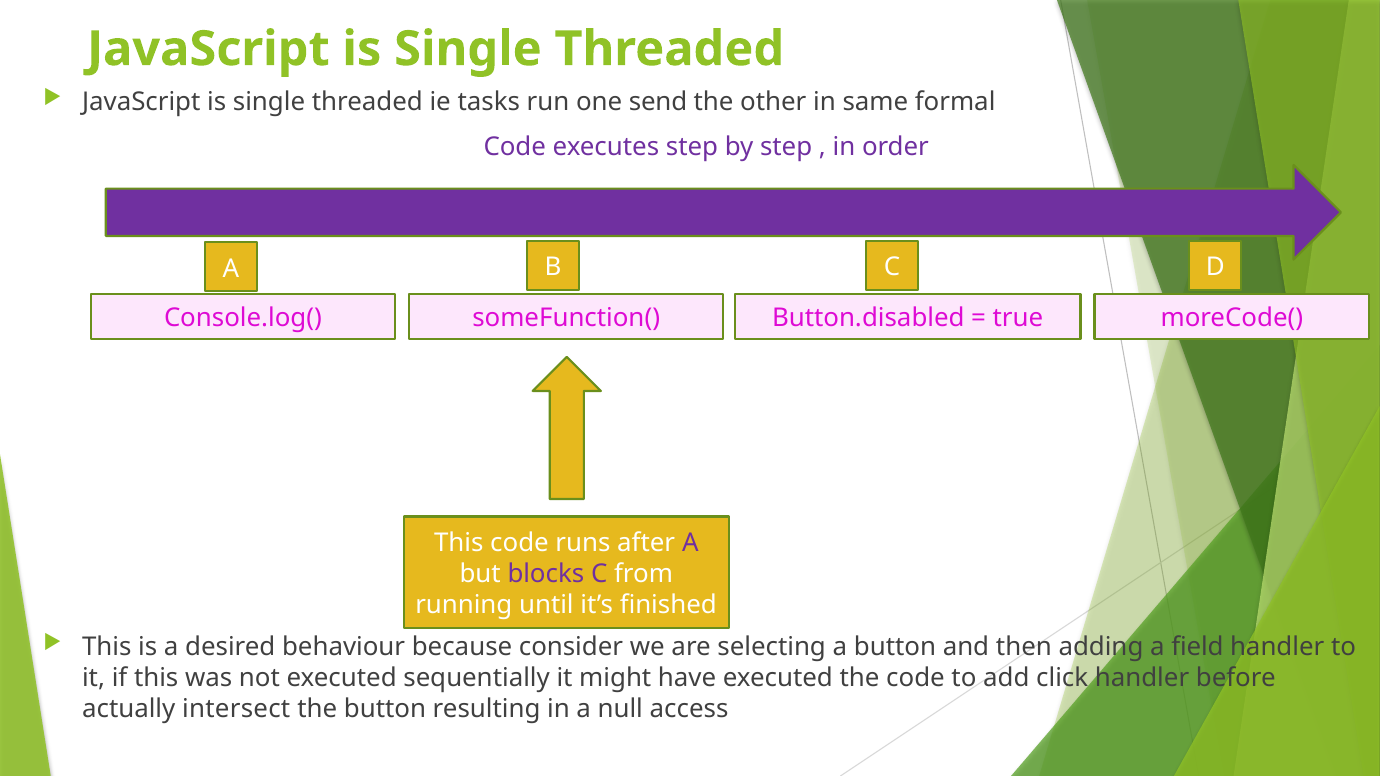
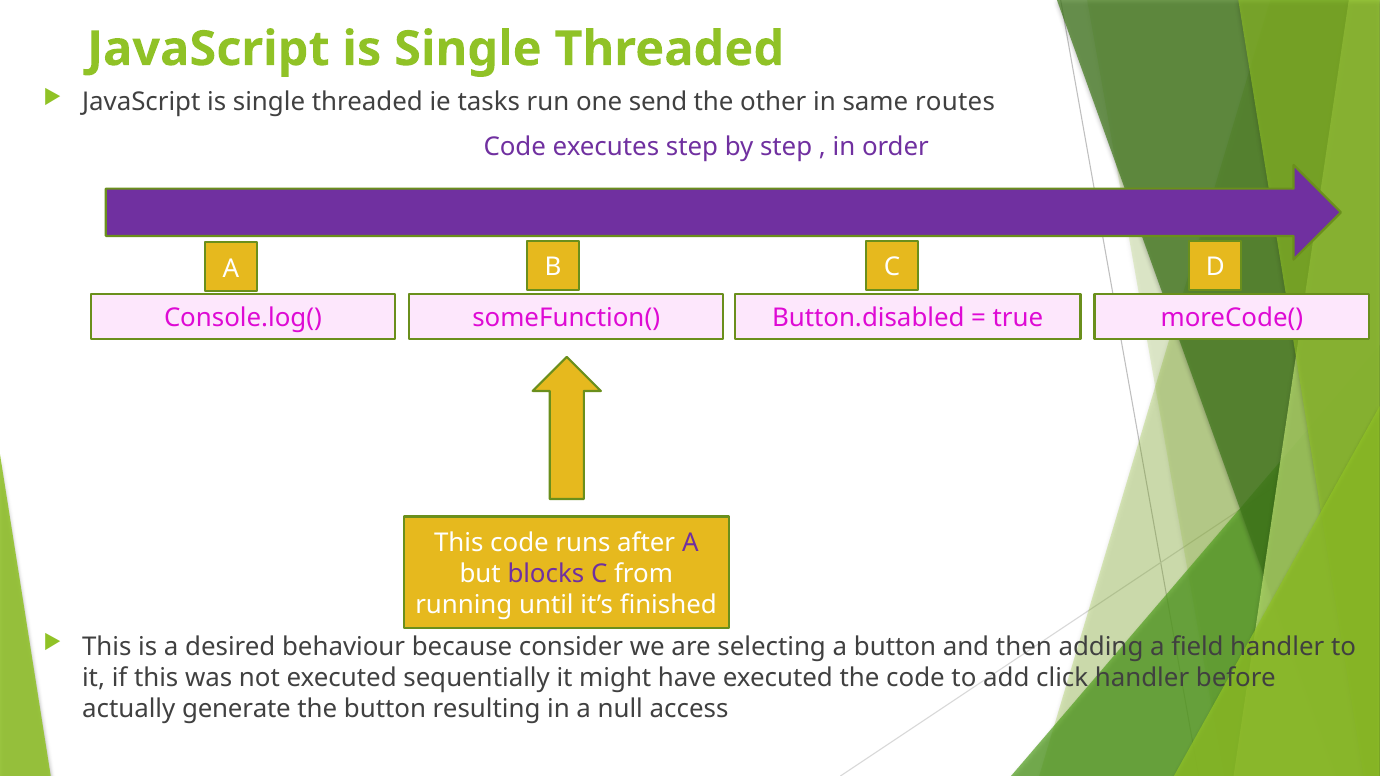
formal: formal -> routes (955, 102)
intersect: intersect -> generate (236, 709)
